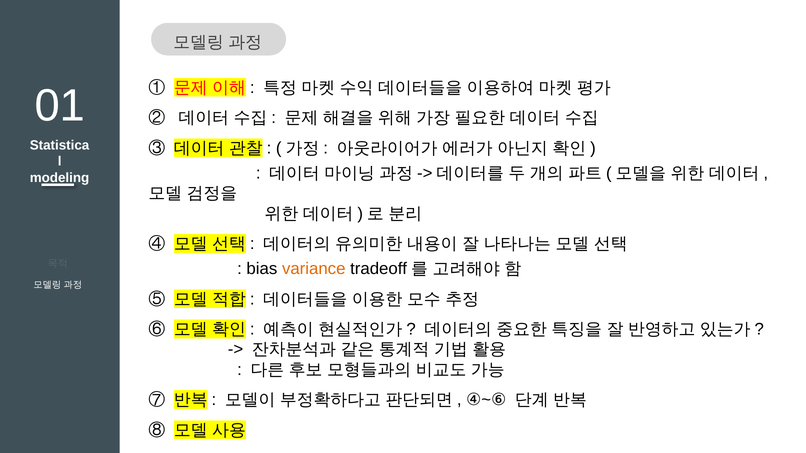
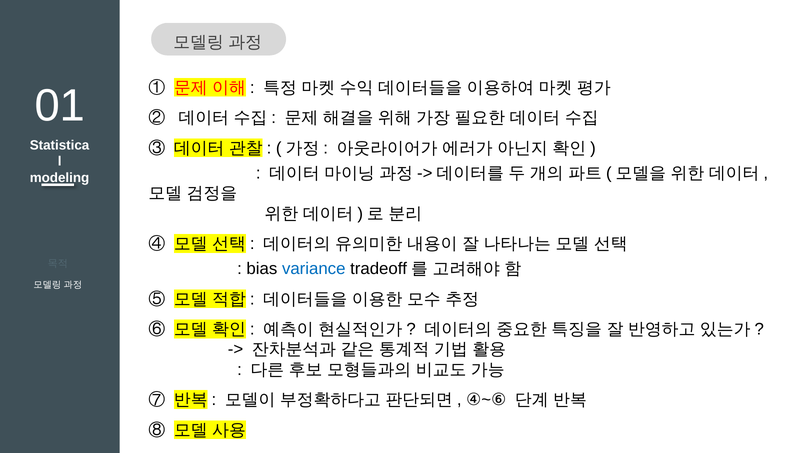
variance colour: orange -> blue (314, 269)
